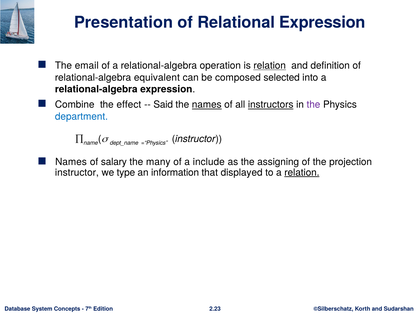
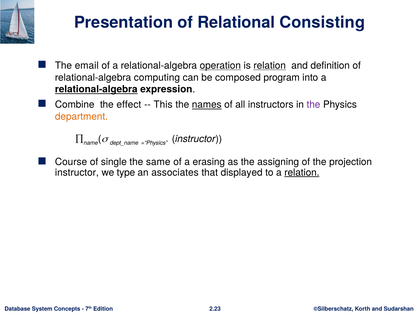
Relational Expression: Expression -> Consisting (322, 22)
operation underline: none -> present (220, 65)
equivalent: equivalent -> computing (157, 77)
selected: selected -> program (282, 77)
relational-algebra underline: none -> present (96, 89)
Said: Said -> This (163, 104)
instructors underline: present -> none (271, 104)
department colour: blue -> orange (81, 116)
Names: Names -> Course (71, 162)
salary: salary -> single (114, 162)
many: many -> same (158, 162)
include: include -> erasing (209, 162)
information: information -> associates (175, 172)
